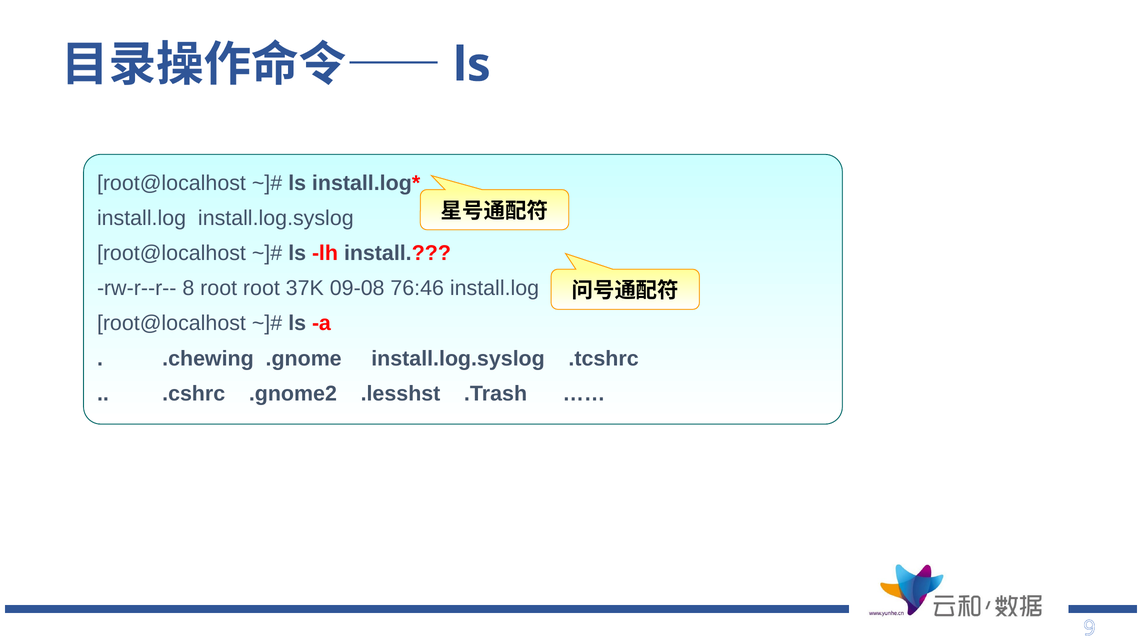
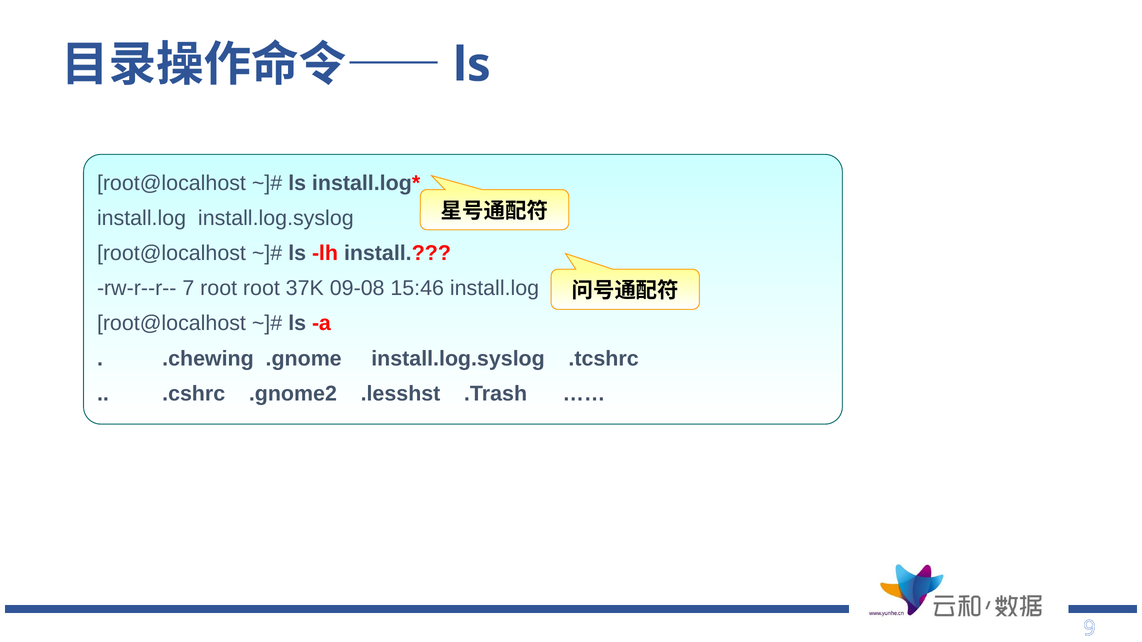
8: 8 -> 7 (188, 288)
76:46: 76:46 -> 15:46 (417, 288)
